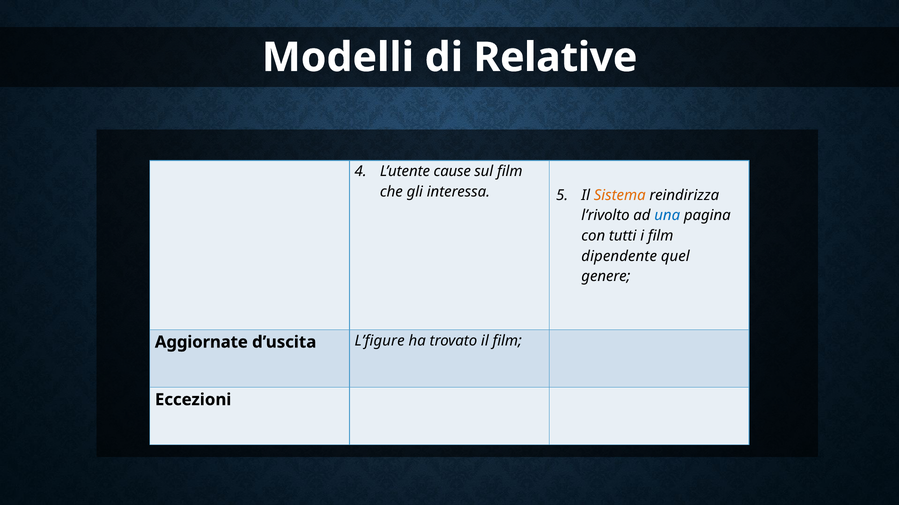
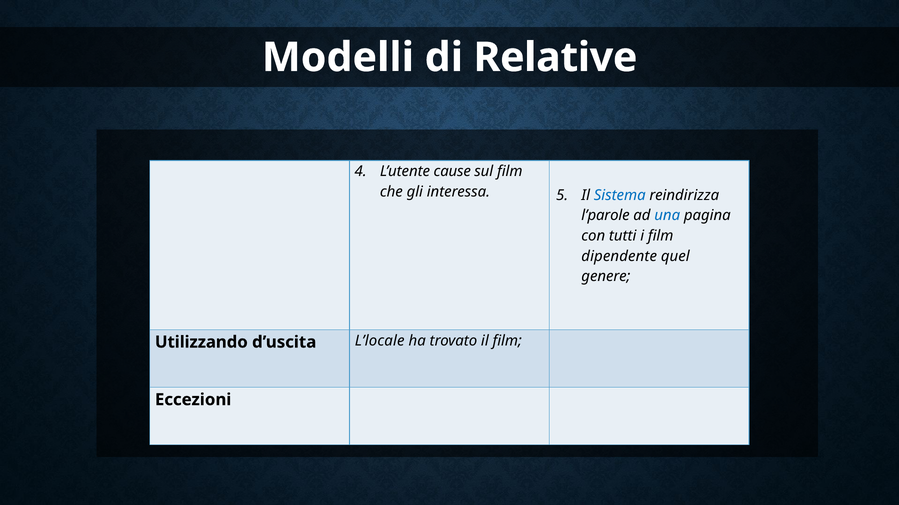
Sistema colour: orange -> blue (620, 195)
l’rivolto: l’rivolto -> l’parole (605, 216)
Aggiornate: Aggiornate -> Utilizzando (201, 343)
L’figure: L’figure -> L’locale (380, 341)
